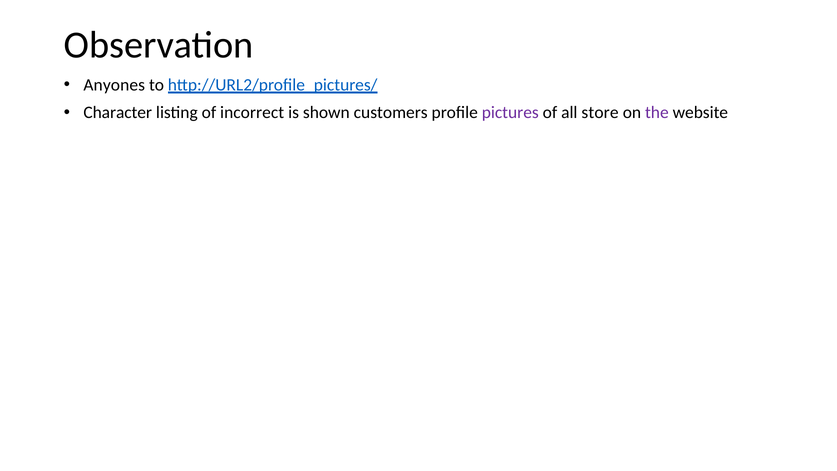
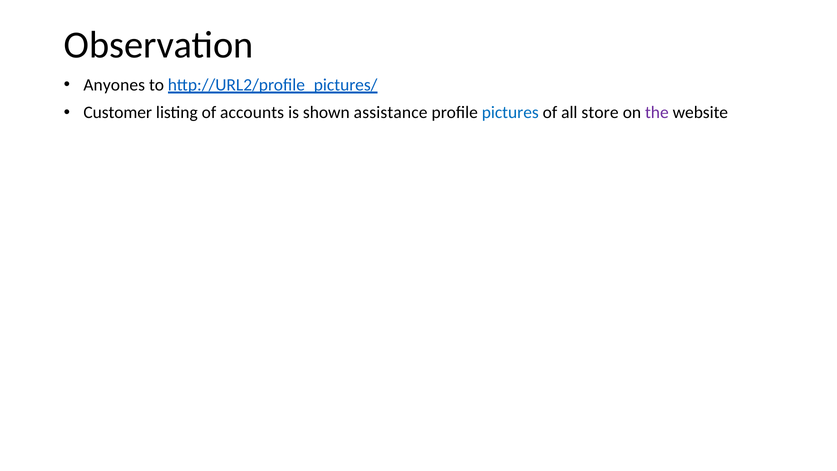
Character: Character -> Customer (118, 113)
incorrect: incorrect -> accounts (252, 113)
customers: customers -> assistance (391, 113)
pictures colour: purple -> blue (510, 113)
